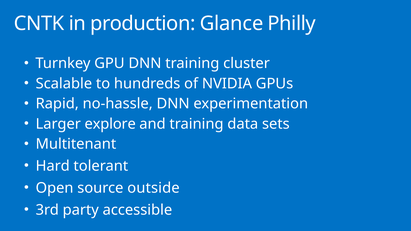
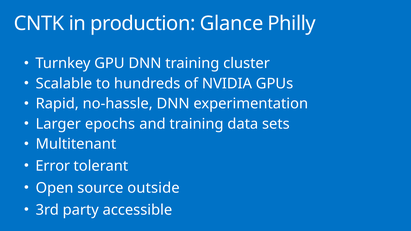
explore: explore -> epochs (110, 124)
Hard: Hard -> Error (53, 166)
